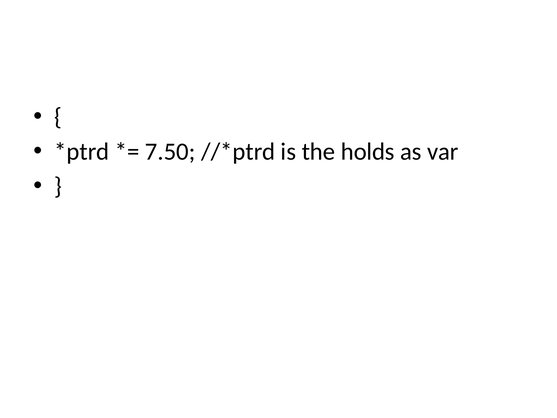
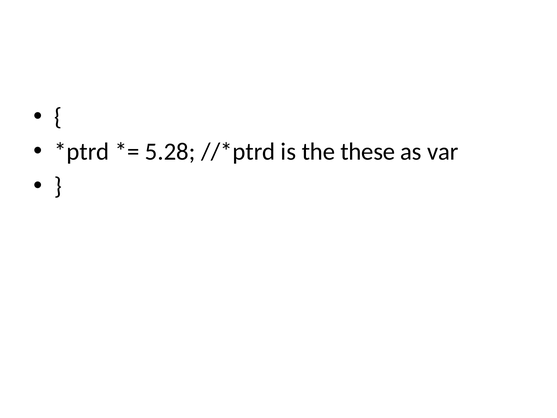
7.50: 7.50 -> 5.28 (170, 152)
holds: holds -> these (368, 152)
